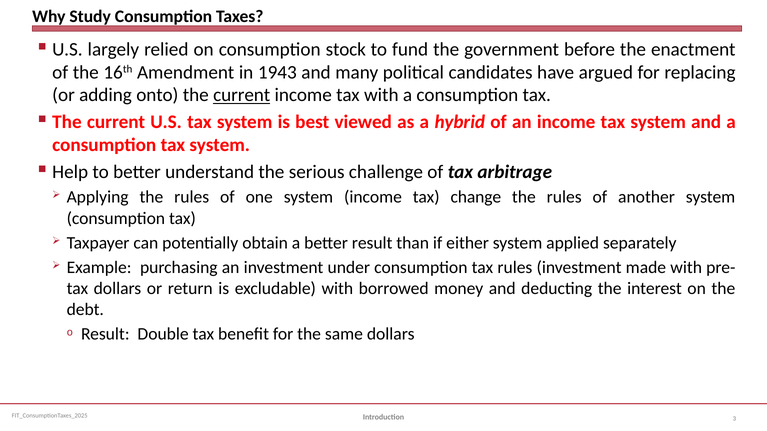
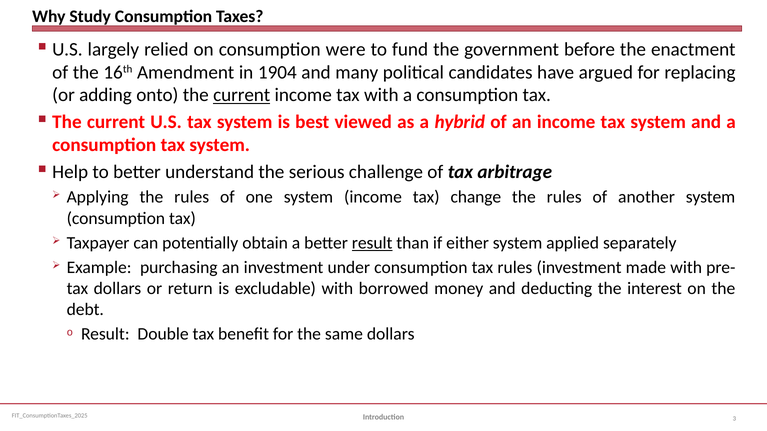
stock: stock -> were (346, 49)
1943: 1943 -> 1904 (277, 72)
result underline: none -> present (372, 243)
